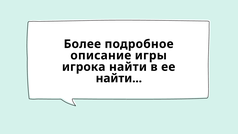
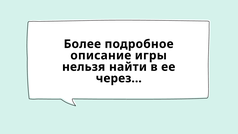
игрока: игрока -> нельзя (84, 67)
найти: найти -> через (119, 78)
